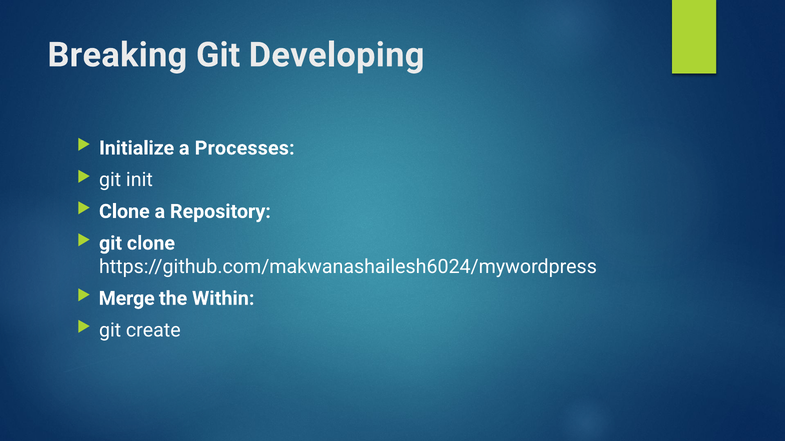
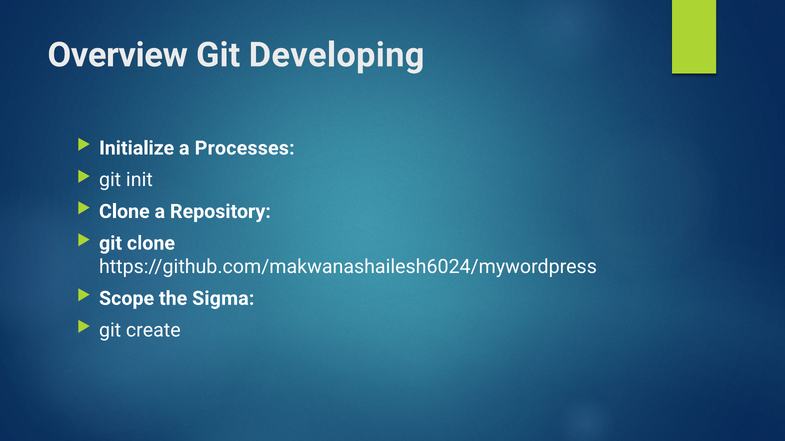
Breaking: Breaking -> Overview (118, 55)
Merge: Merge -> Scope (127, 299)
Within: Within -> Sigma (223, 299)
